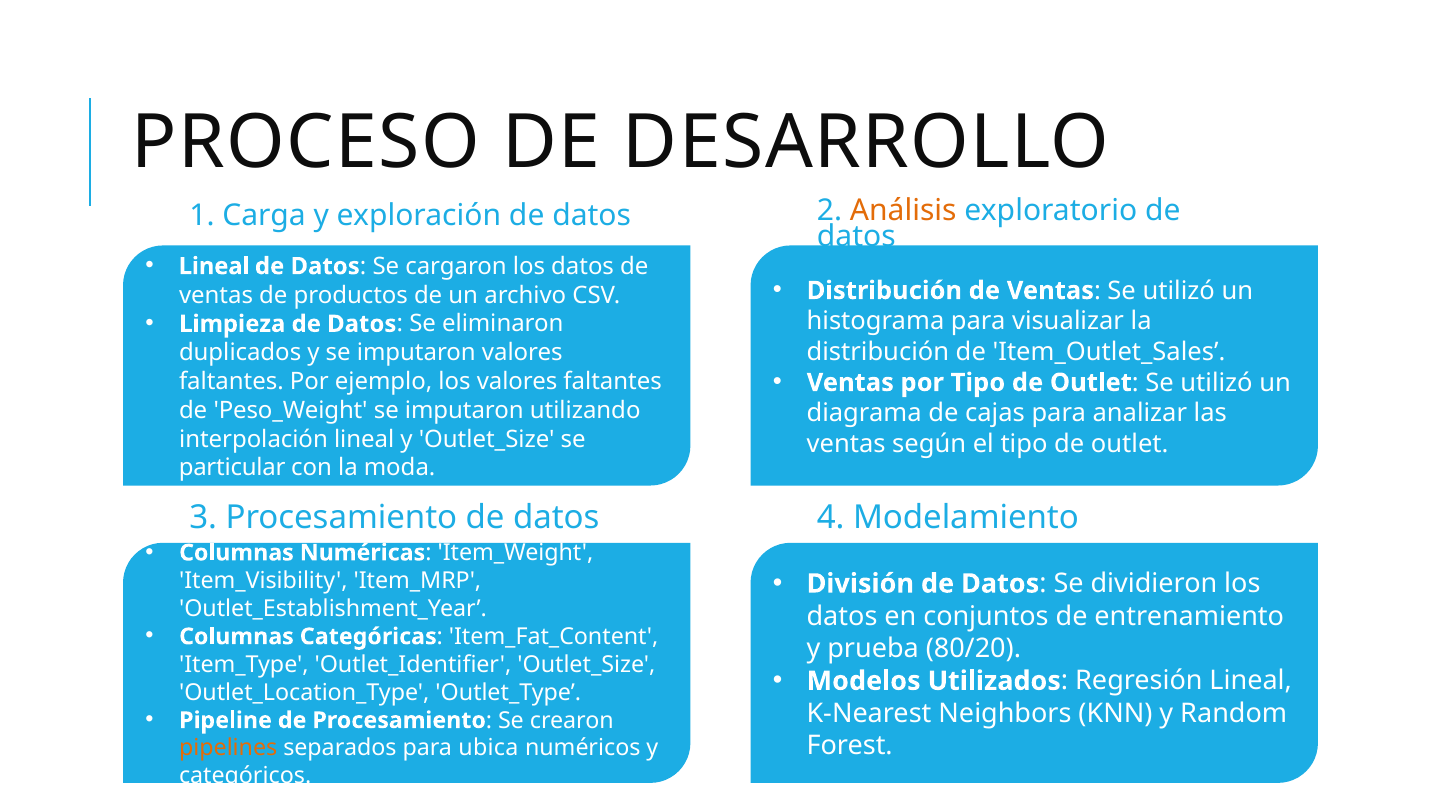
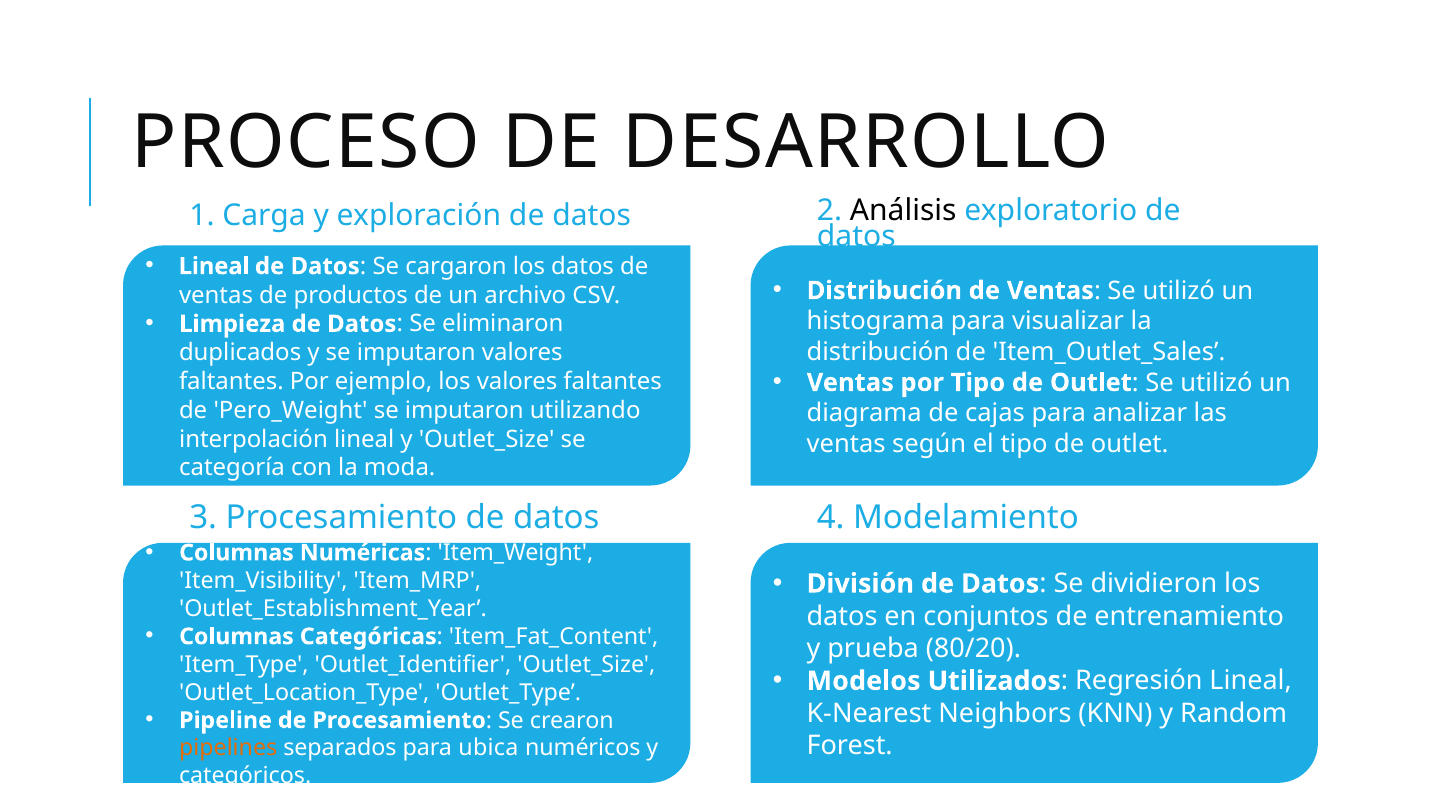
Análisis colour: orange -> black (903, 211)
Peso_Weight: Peso_Weight -> Pero_Weight (291, 410)
particular: particular -> categoría (232, 468)
